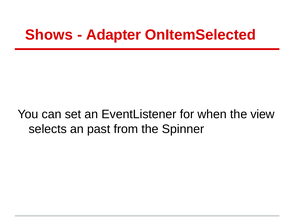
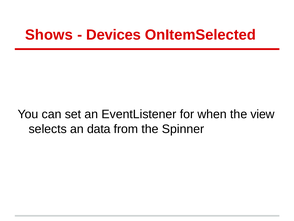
Adapter: Adapter -> Devices (114, 35)
past: past -> data (99, 129)
